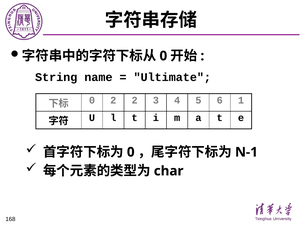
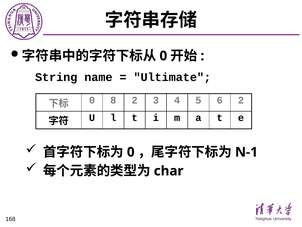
0 2: 2 -> 8 (113, 100)
6 1: 1 -> 2 (241, 100)
